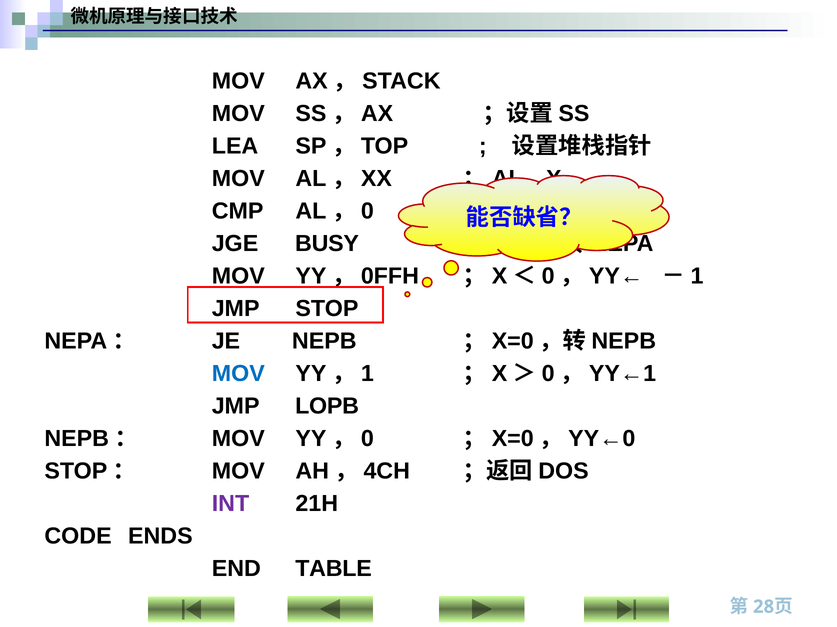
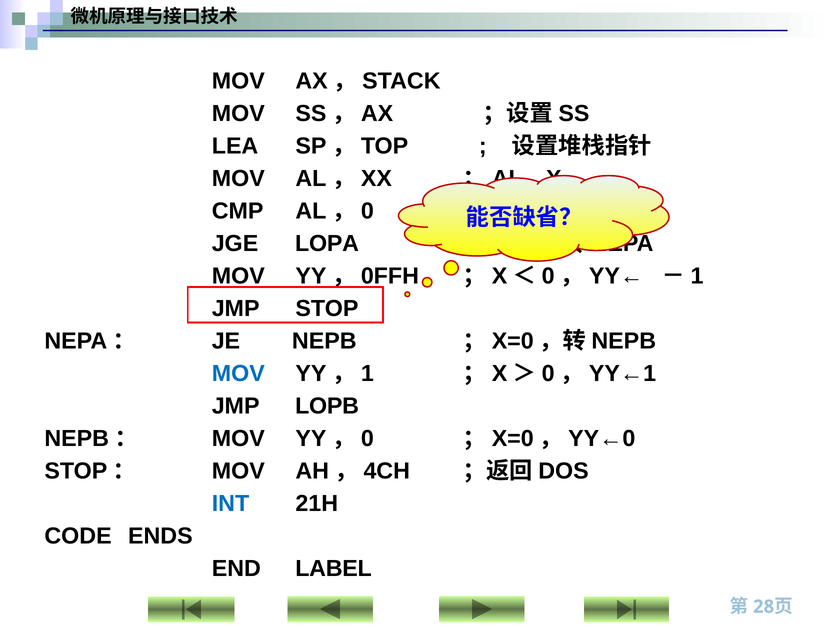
BUSY: BUSY -> LOPA (327, 244)
INT colour: purple -> blue (231, 504)
TABLE: TABLE -> LABEL (334, 569)
